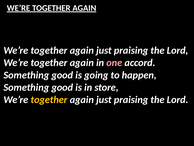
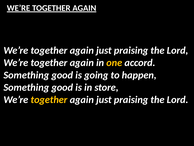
one colour: pink -> yellow (114, 63)
